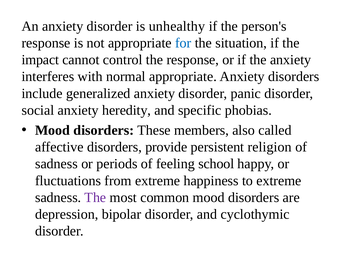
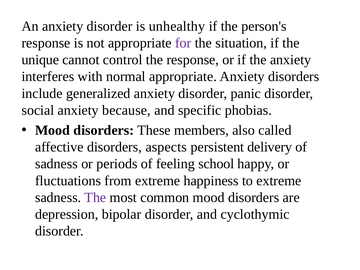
for colour: blue -> purple (183, 43)
impact: impact -> unique (40, 60)
heredity: heredity -> because (126, 110)
provide: provide -> aspects (166, 147)
religion: religion -> delivery (270, 147)
